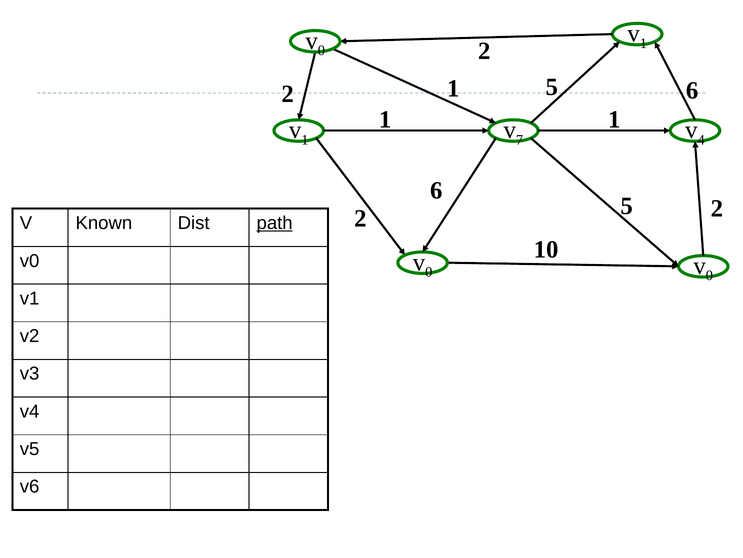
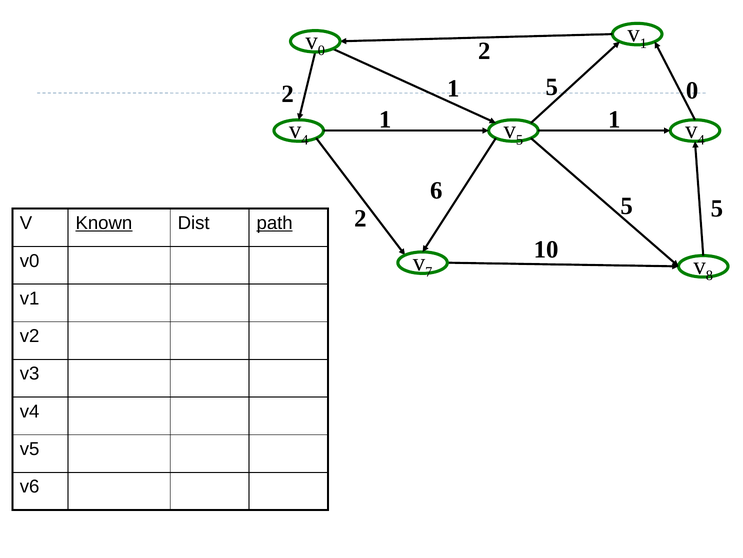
1 6: 6 -> 0 (692, 91)
1: 1 -> 4 (305, 140)
v 7: 7 -> 5 (520, 140)
2: 2 -> 5 (717, 208)
Known underline: none -> present (104, 223)
0: 0 -> 7 (429, 272)
0: 0 -> 8 (709, 275)
